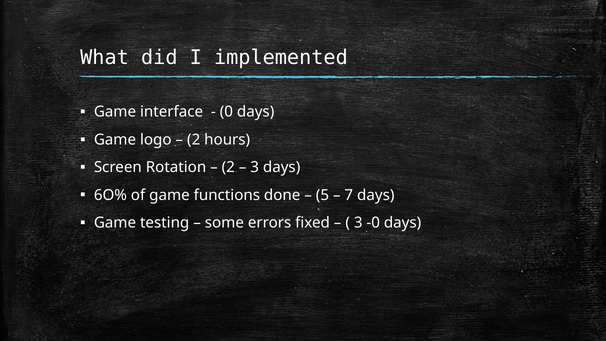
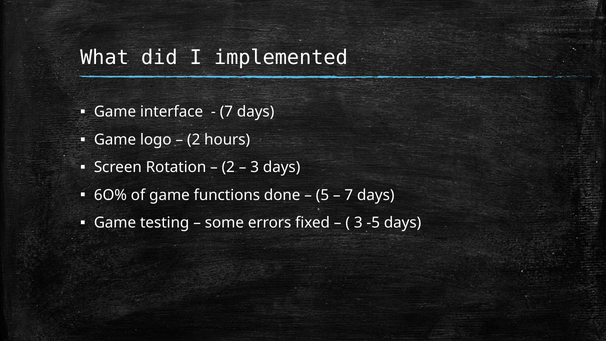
0: 0 -> 7 (226, 112)
-0: -0 -> -5 (373, 223)
